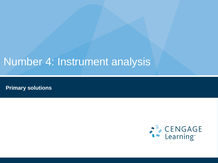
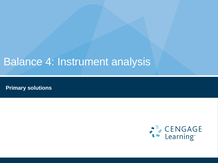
Number: Number -> Balance (23, 62)
